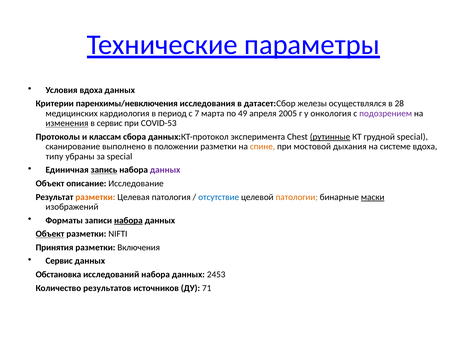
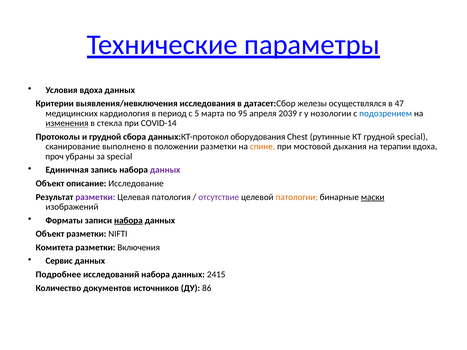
паренхимы/невключения: паренхимы/невключения -> выявления/невключения (127, 104)
28: 28 -> 47 (399, 104)
7: 7 -> 5 (197, 114)
49: 49 -> 95 (243, 114)
2005: 2005 -> 2039 (288, 114)
онкология: онкология -> нозологии (331, 114)
подозрением colour: purple -> blue (386, 114)
в сервис: сервис -> стекла (110, 123)
COVID-53: COVID-53 -> COVID-14 (159, 123)
и классам: классам -> грудной (105, 137)
эксперимента: эксперимента -> оборудования (258, 137)
рутинные underline: present -> none (330, 137)
системе: системе -> терапии (395, 147)
типу: типу -> проч (55, 157)
запись underline: present -> none (104, 170)
разметки colour: orange -> purple (95, 197)
отсутствие colour: blue -> purple (219, 197)
Объект underline: present -> none (50, 234)
Принятия: Принятия -> Комитета (55, 248)
Обстановка: Обстановка -> Подробнее (58, 275)
2453: 2453 -> 2415 (216, 275)
результатов: результатов -> документов (107, 288)
71: 71 -> 86 (207, 288)
